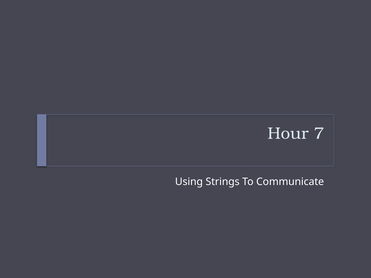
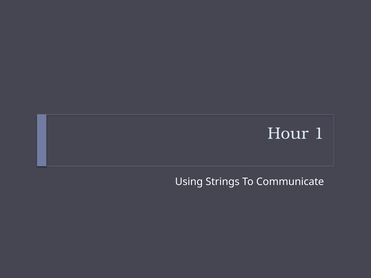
7: 7 -> 1 (319, 133)
